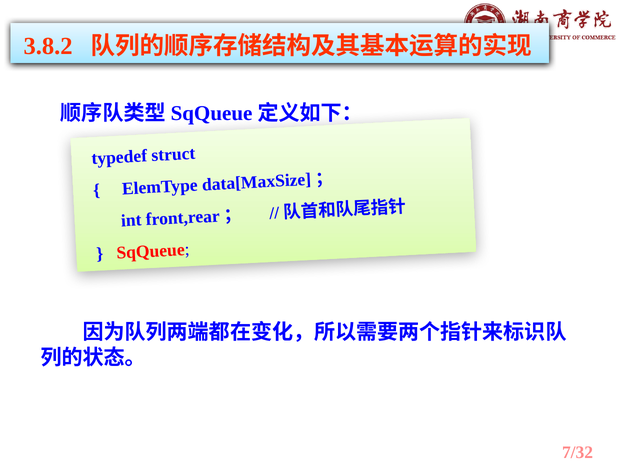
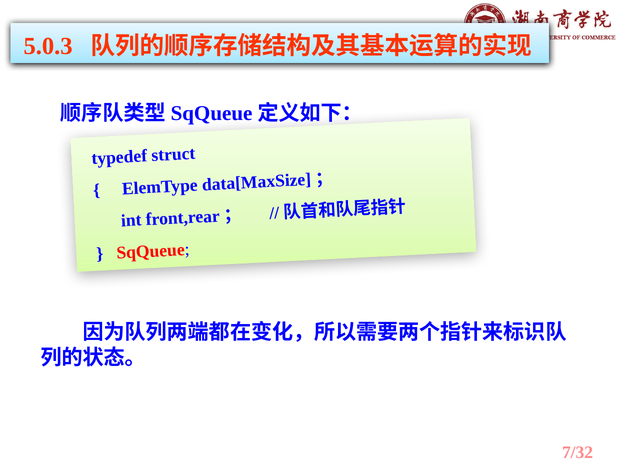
3.8.2: 3.8.2 -> 5.0.3 (48, 46)
